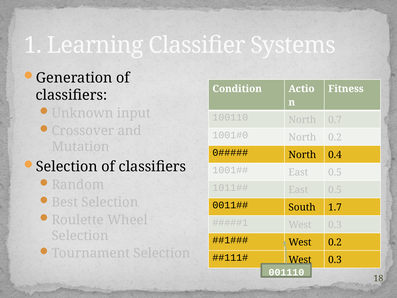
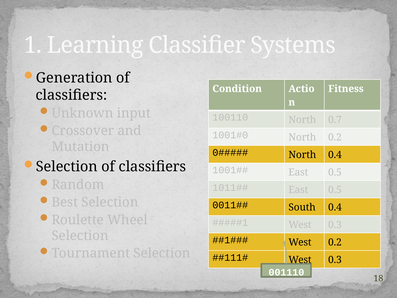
South 1.7: 1.7 -> 0.4 (335, 207)
